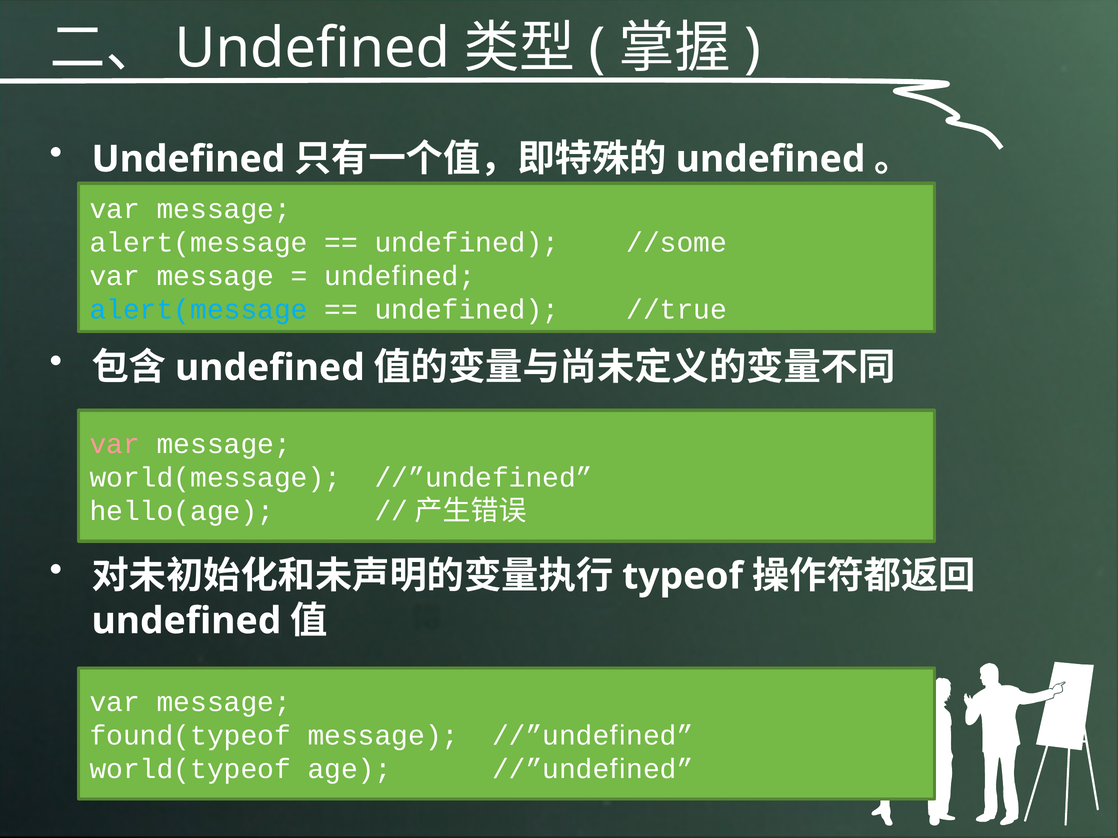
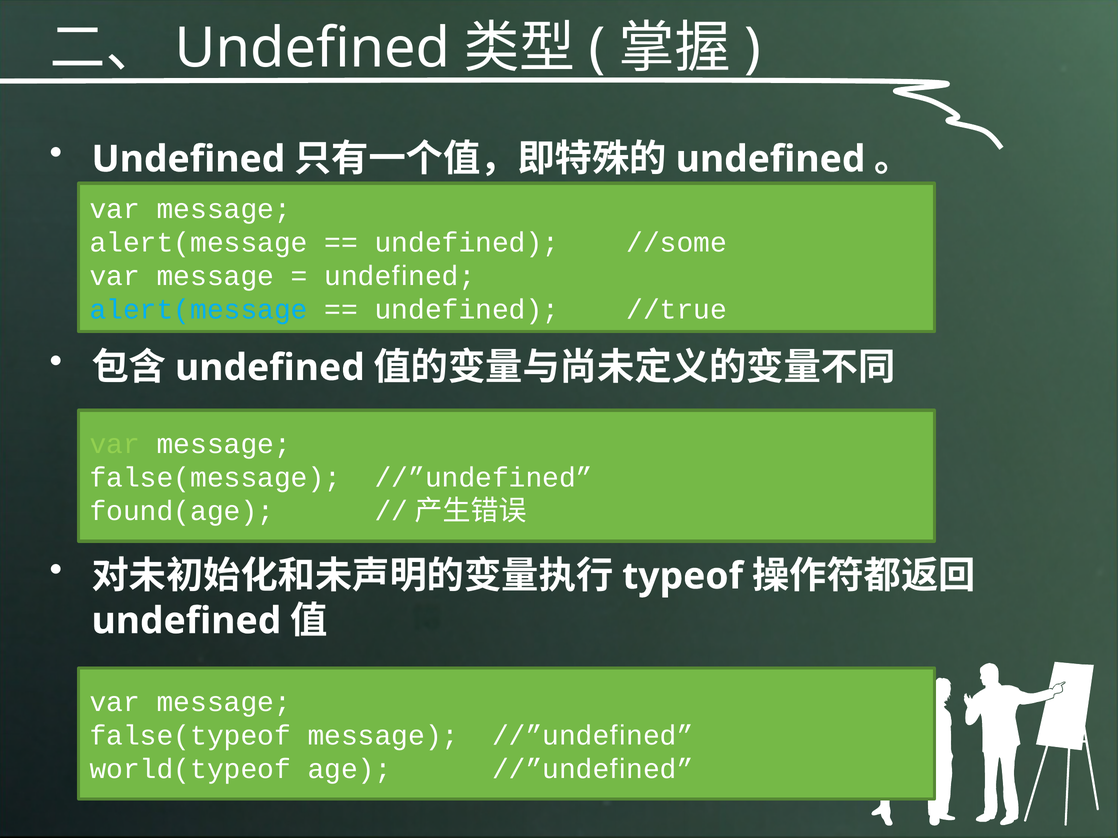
var colour: pink -> light green (115, 444)
world(message: world(message -> false(message (215, 478)
hello(age: hello(age -> found(age (182, 512)
found(typeof: found(typeof -> false(typeof (190, 736)
